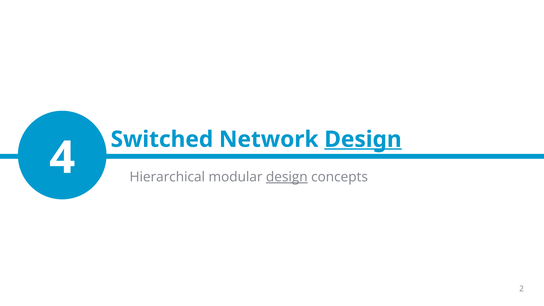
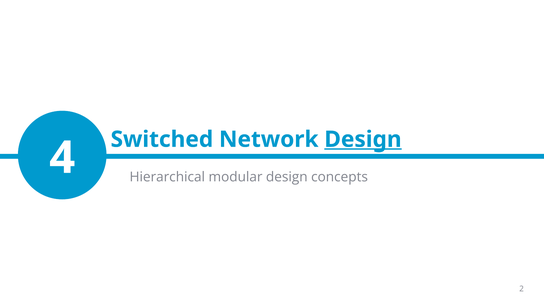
design underline: present -> none (287, 177)
